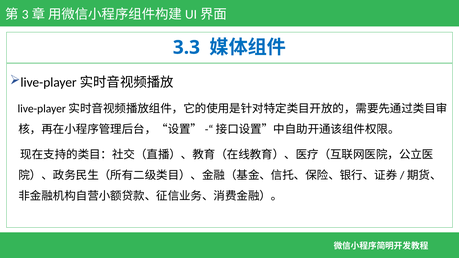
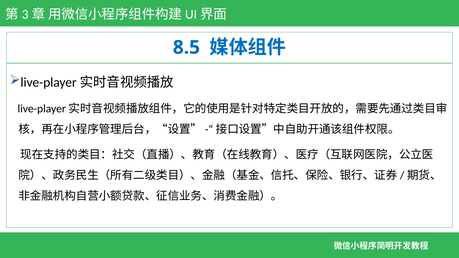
3.3: 3.3 -> 8.5 (186, 47)
